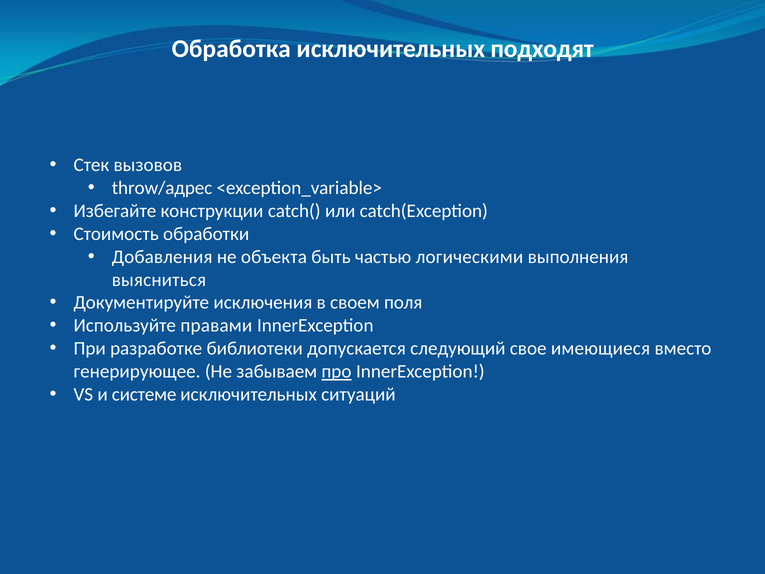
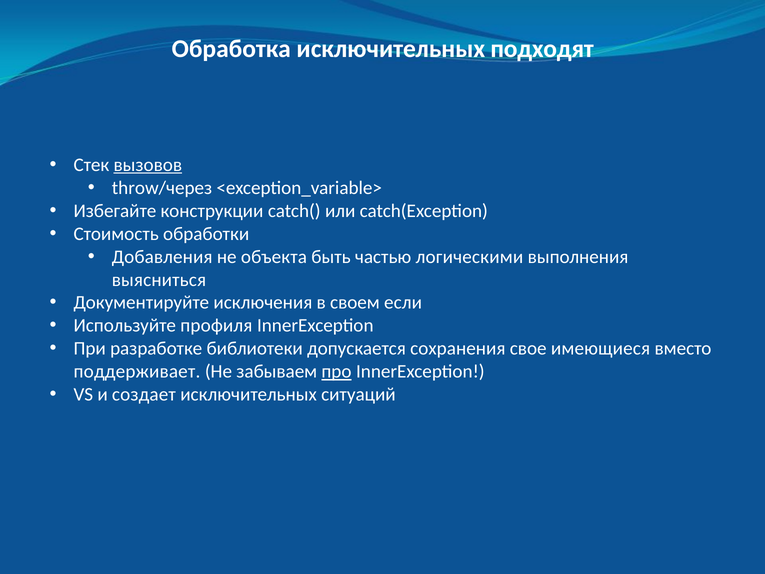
вызовов underline: none -> present (148, 165)
throw/адрес: throw/адрес -> throw/через (162, 188)
поля: поля -> если (403, 303)
правами: правами -> профиля (216, 326)
следующий: следующий -> сохранения (458, 348)
генерирующее: генерирующее -> поддерживает (137, 371)
системе: системе -> создает (144, 394)
